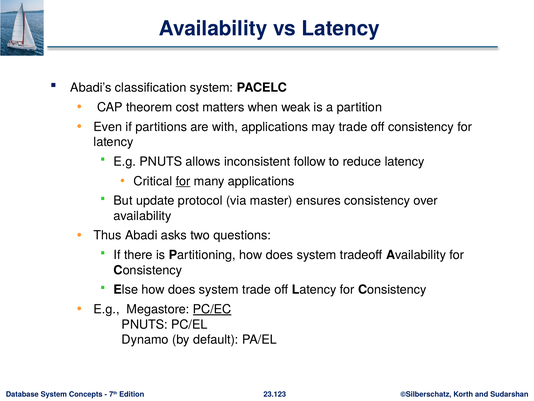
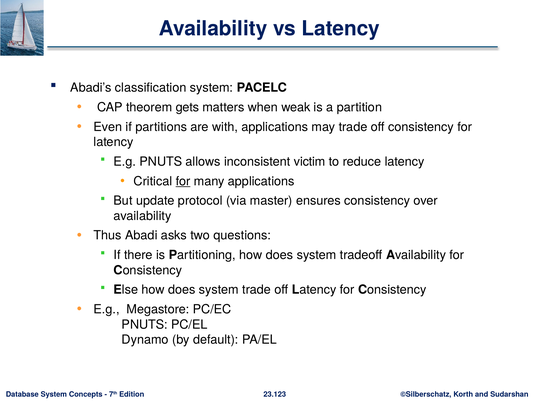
cost: cost -> gets (187, 107)
follow: follow -> victim (310, 161)
PC/EC underline: present -> none (212, 309)
